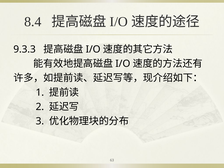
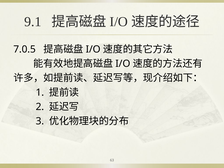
8.4: 8.4 -> 9.1 (33, 22)
9.3.3: 9.3.3 -> 7.0.5 (25, 49)
